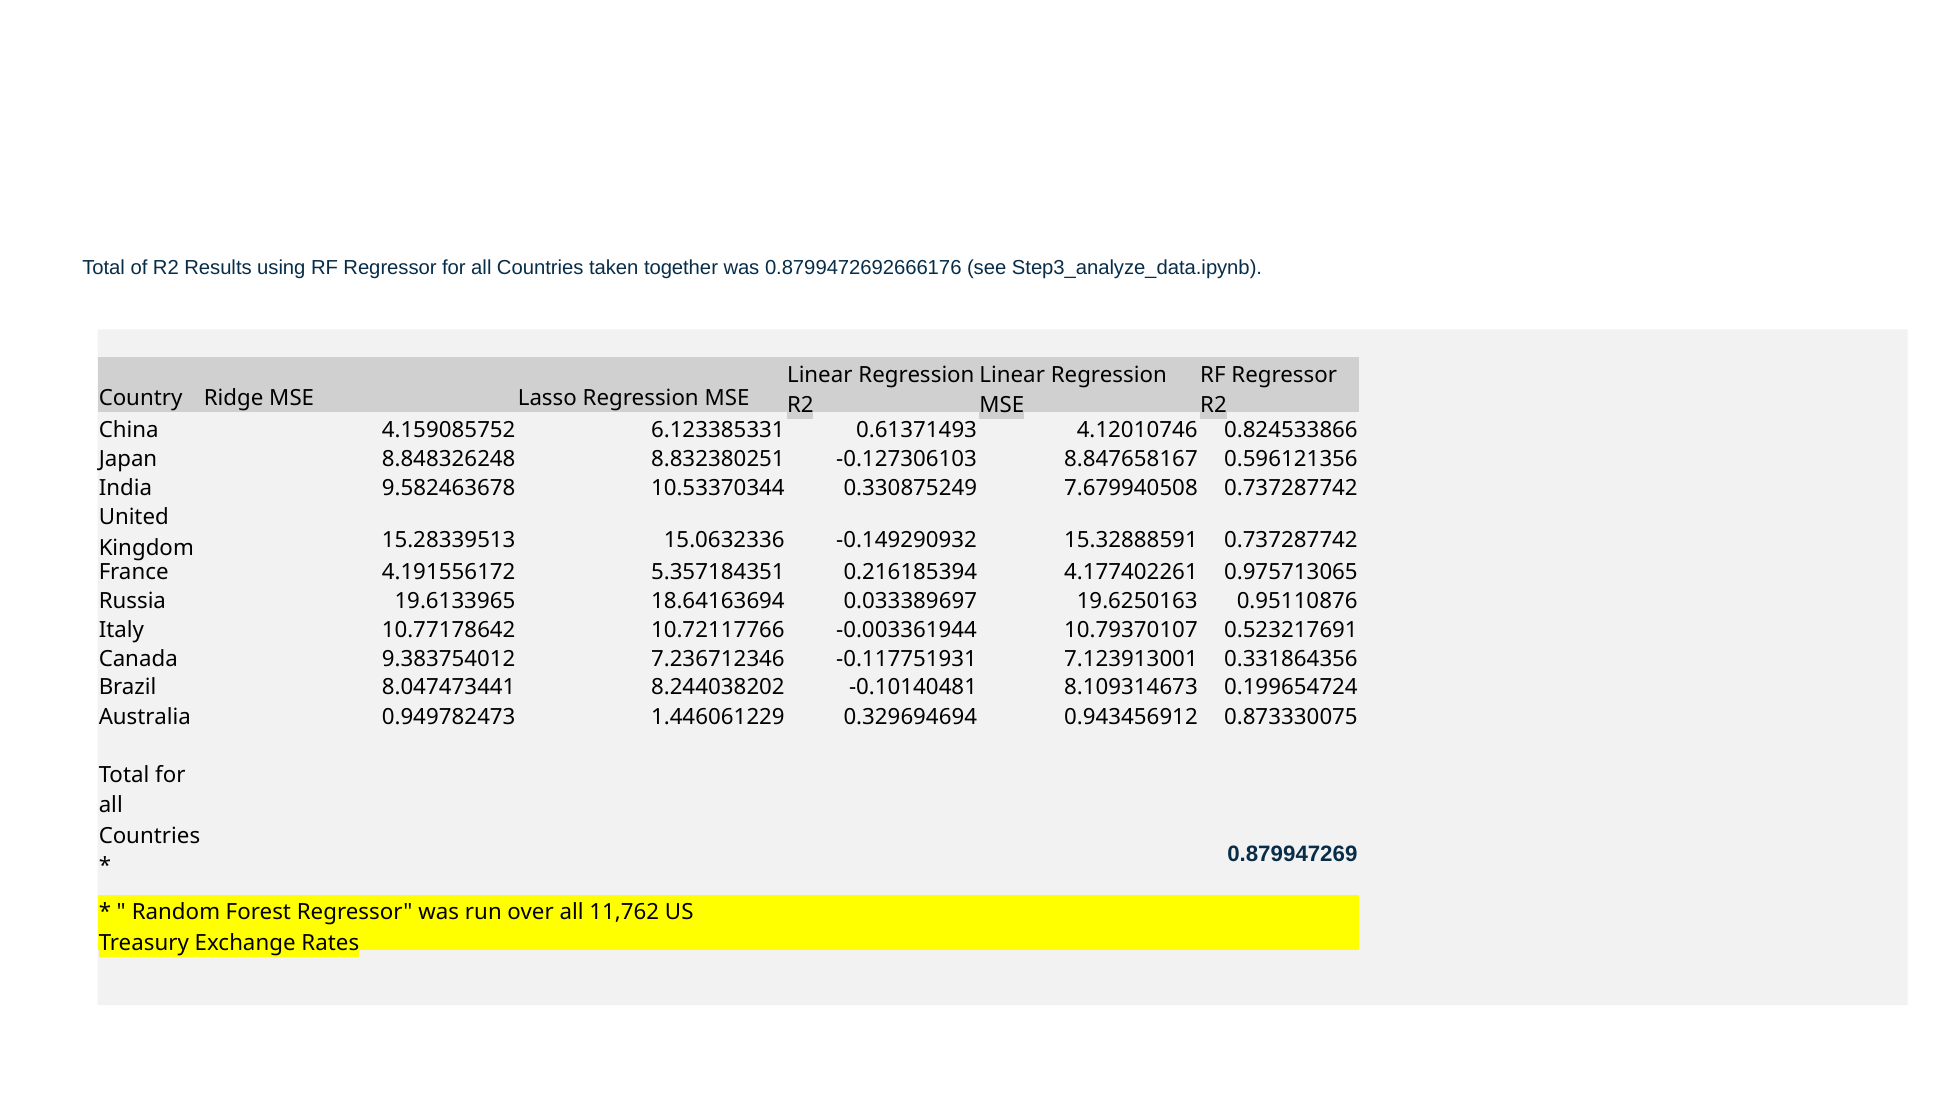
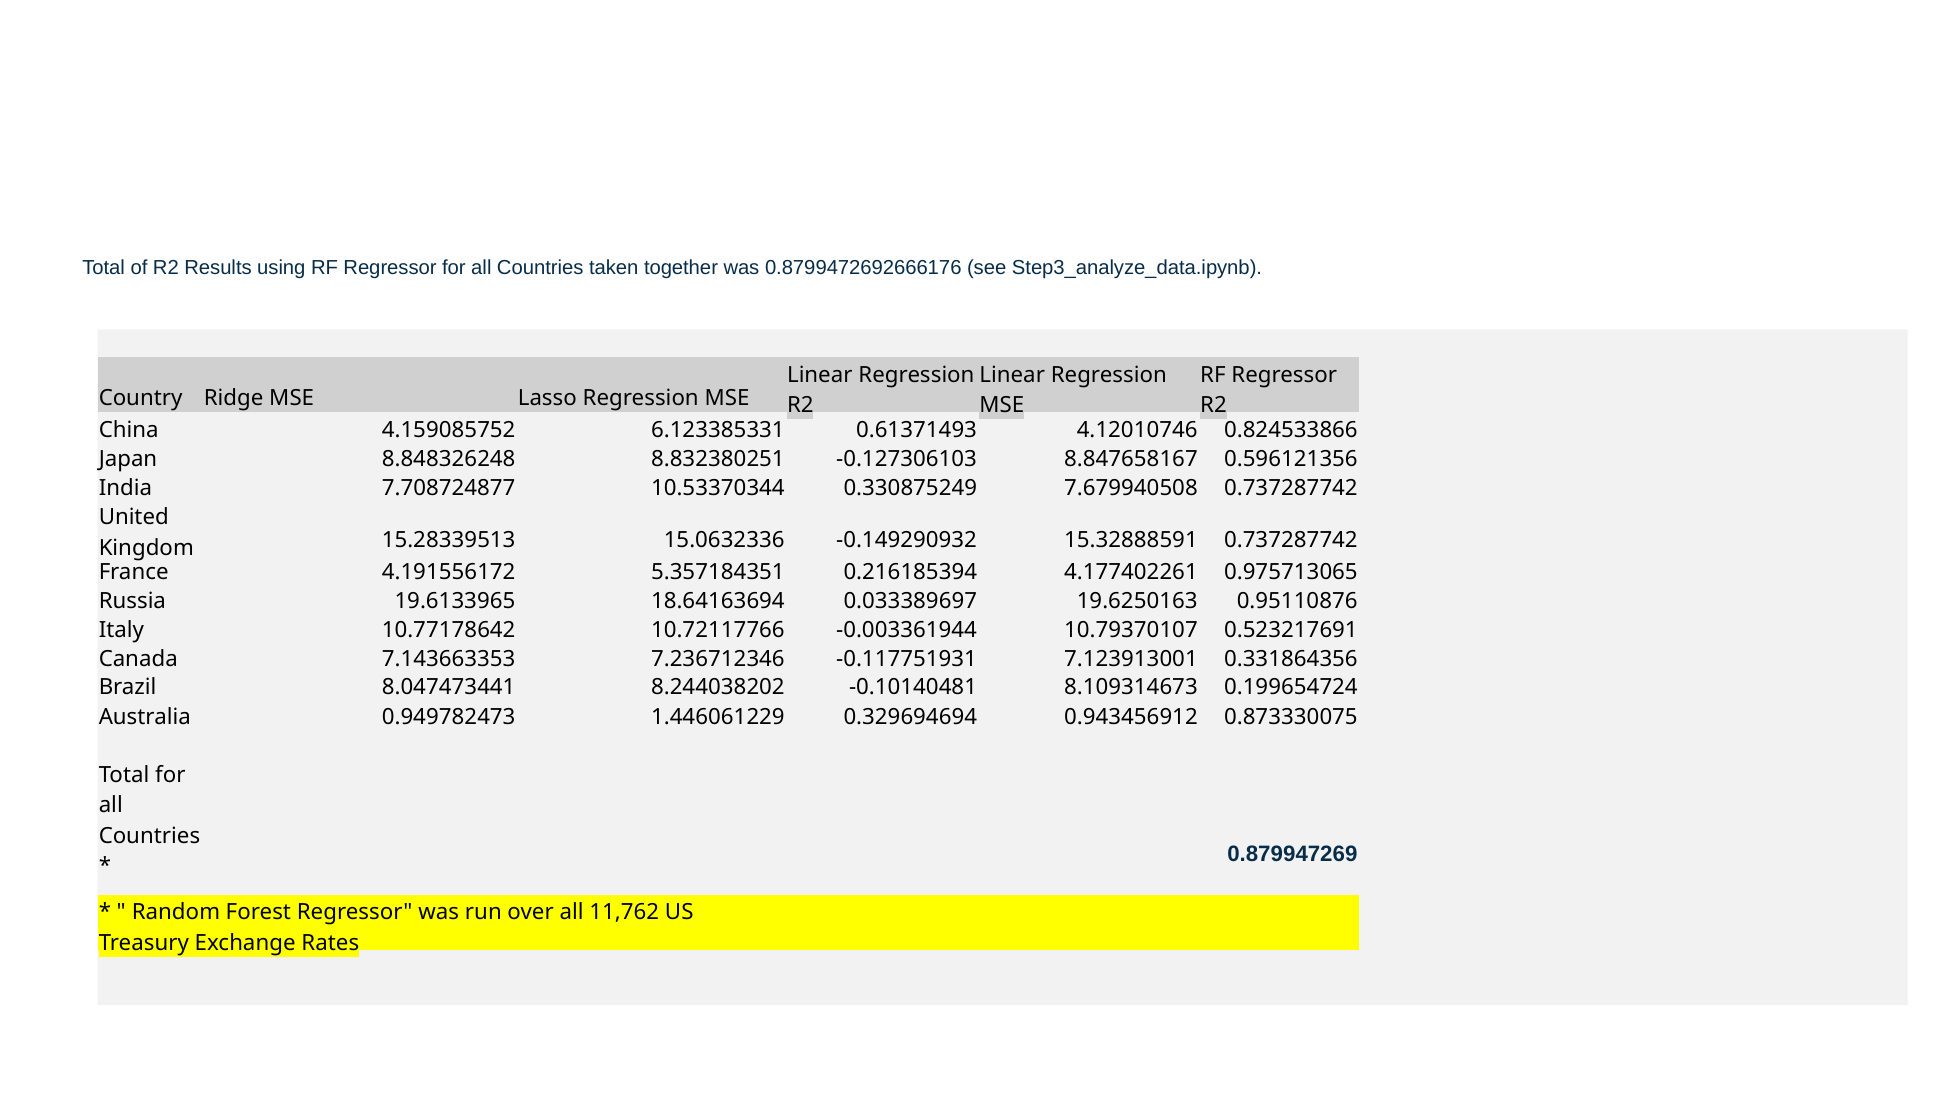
9.582463678: 9.582463678 -> 7.708724877 (449, 488)
9.383754012: 9.383754012 -> 7.143663353 (449, 659)
